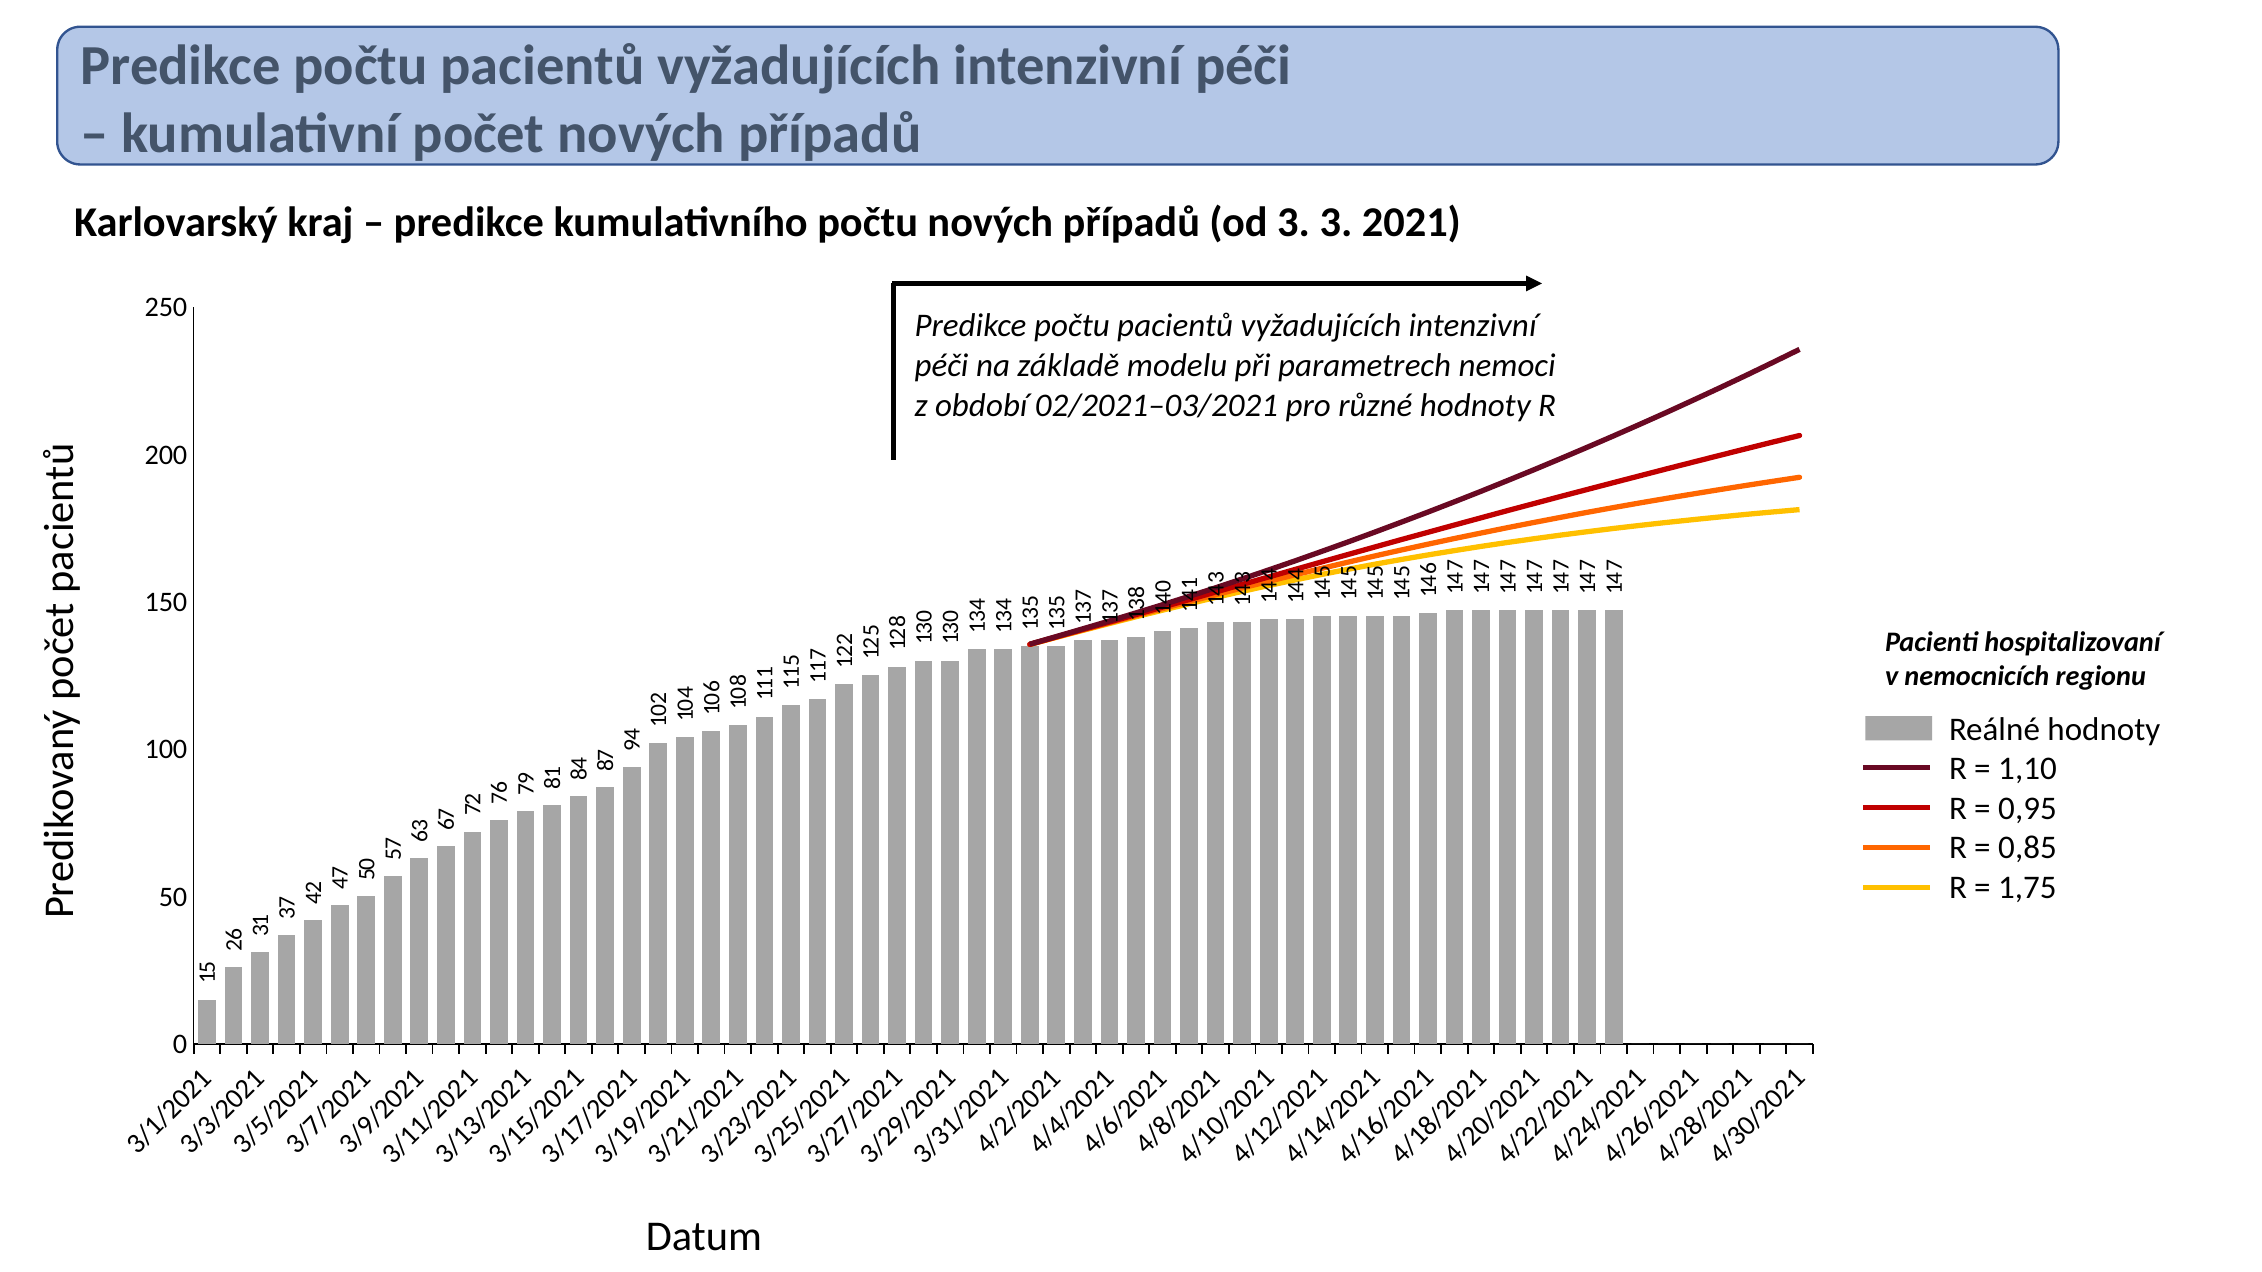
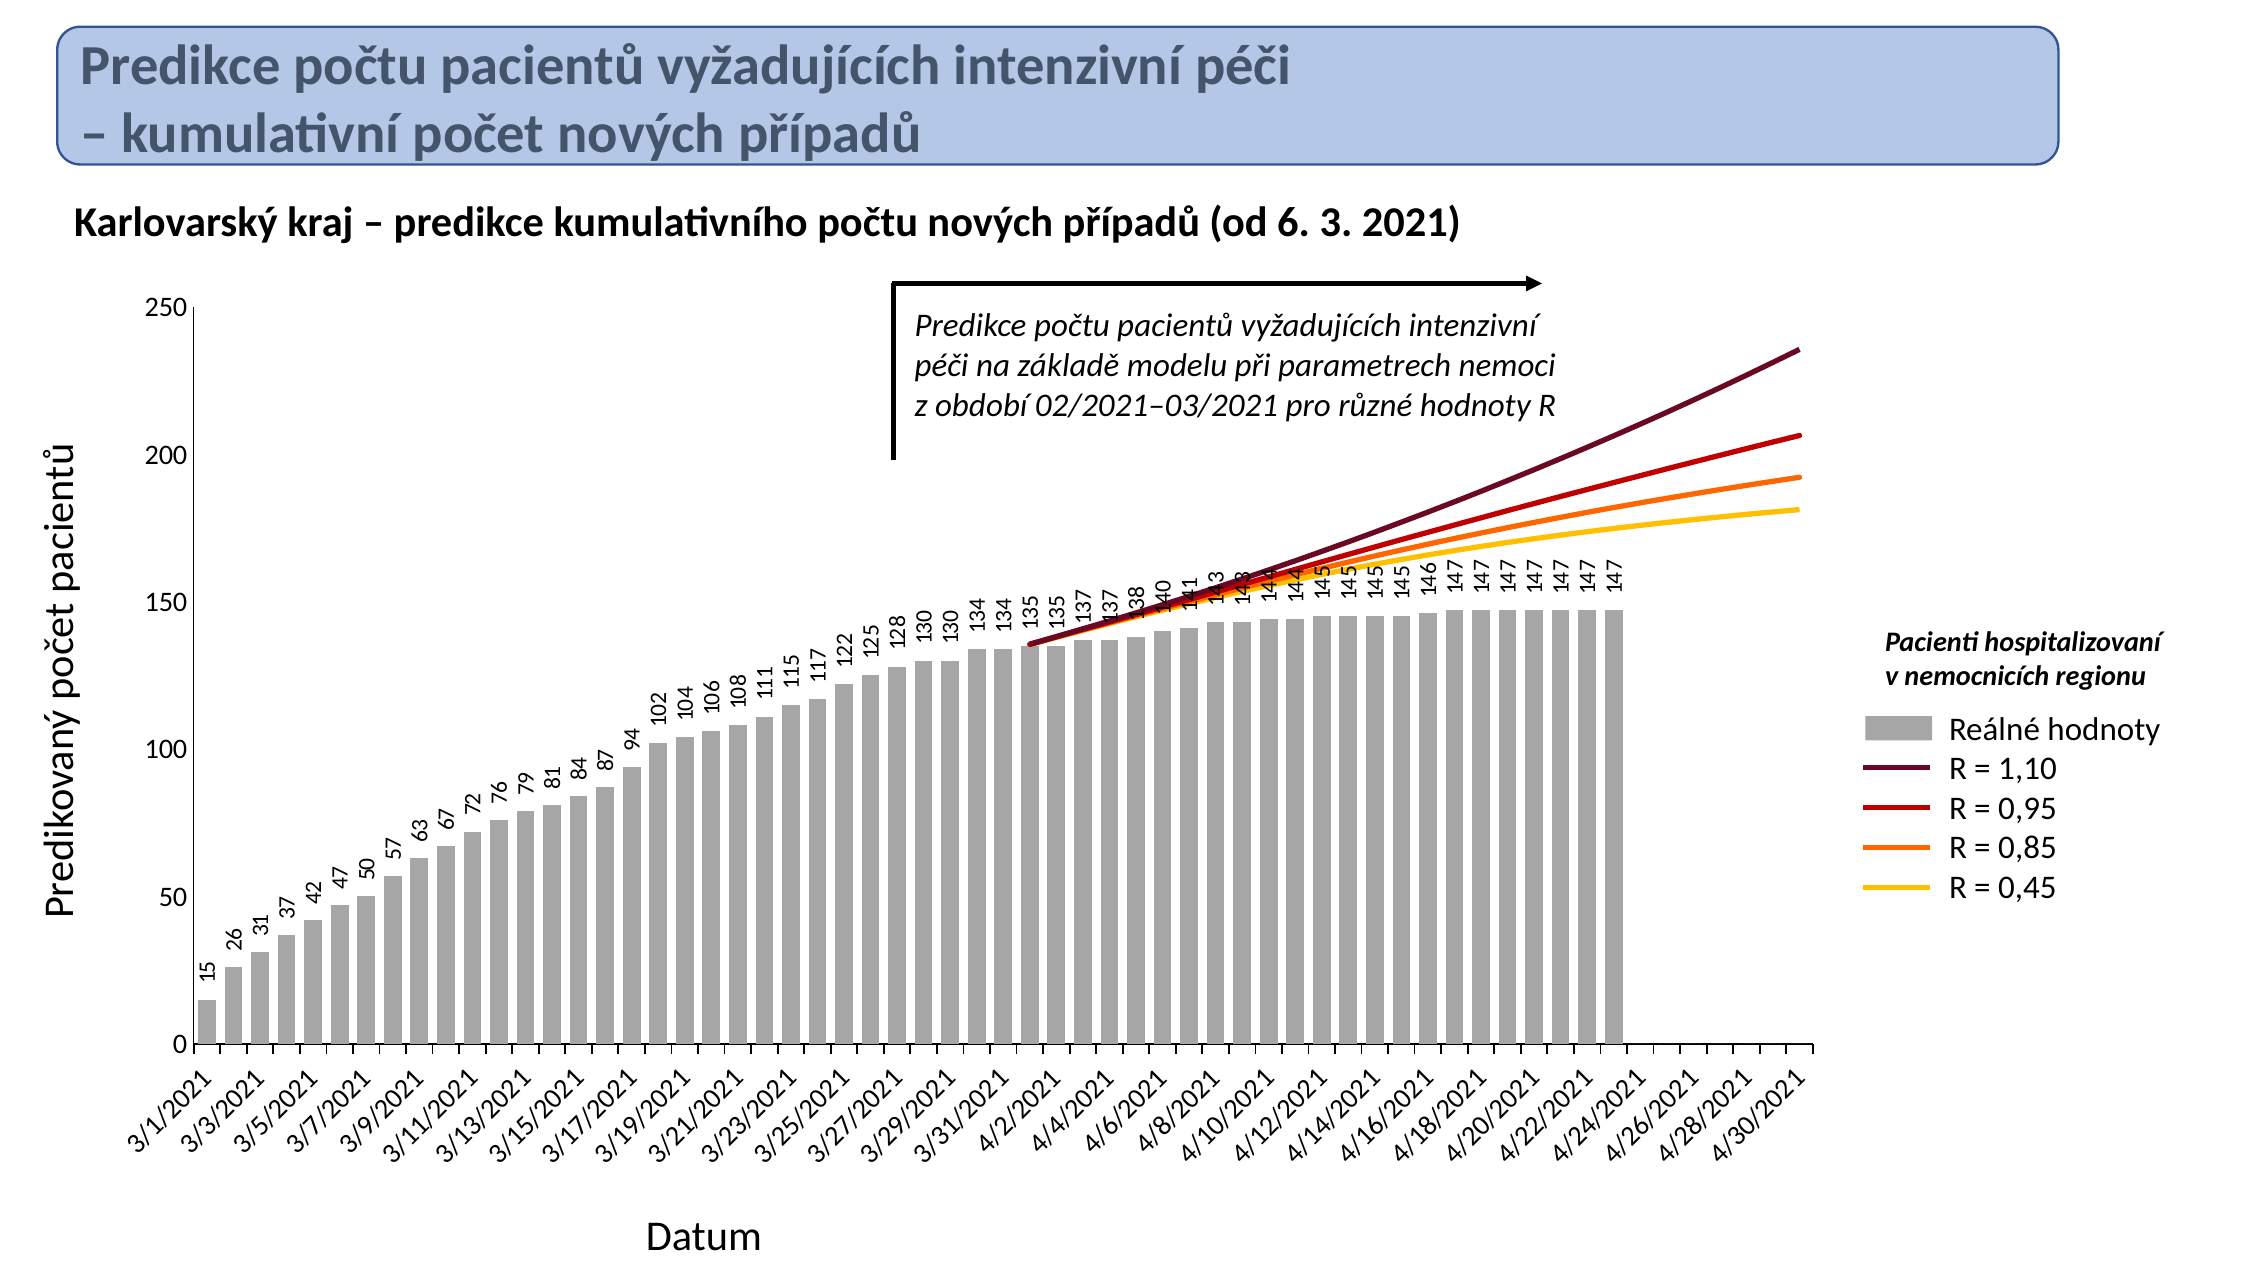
od 3: 3 -> 6 (1294, 223)
1,75: 1,75 -> 0,45 (2027, 888)
